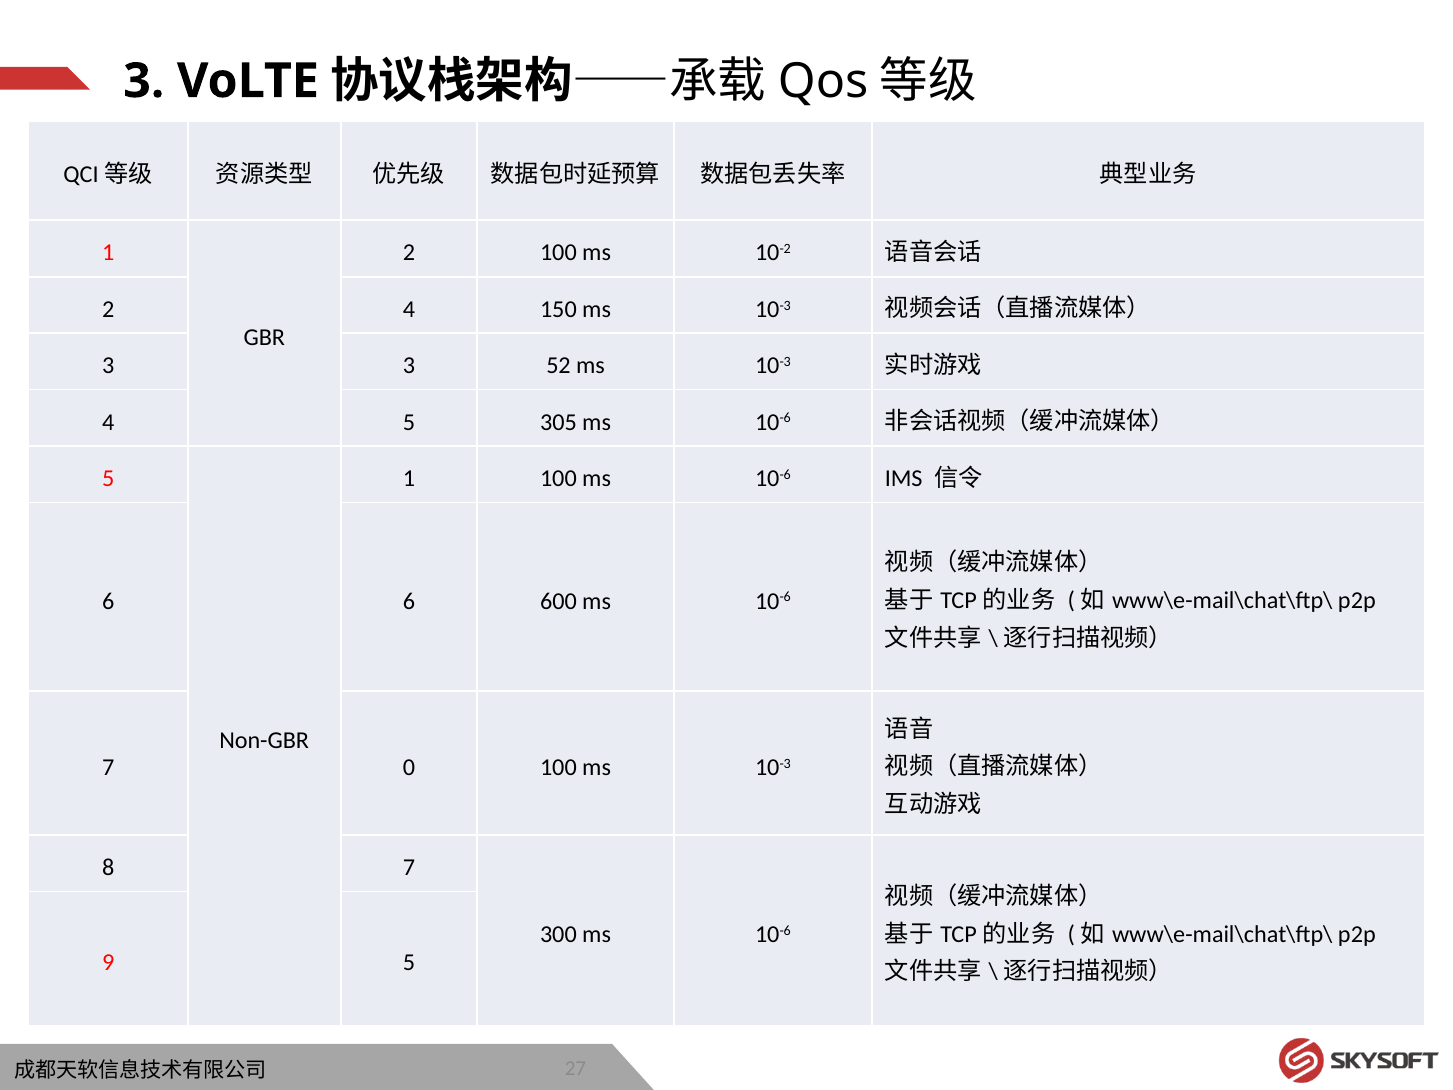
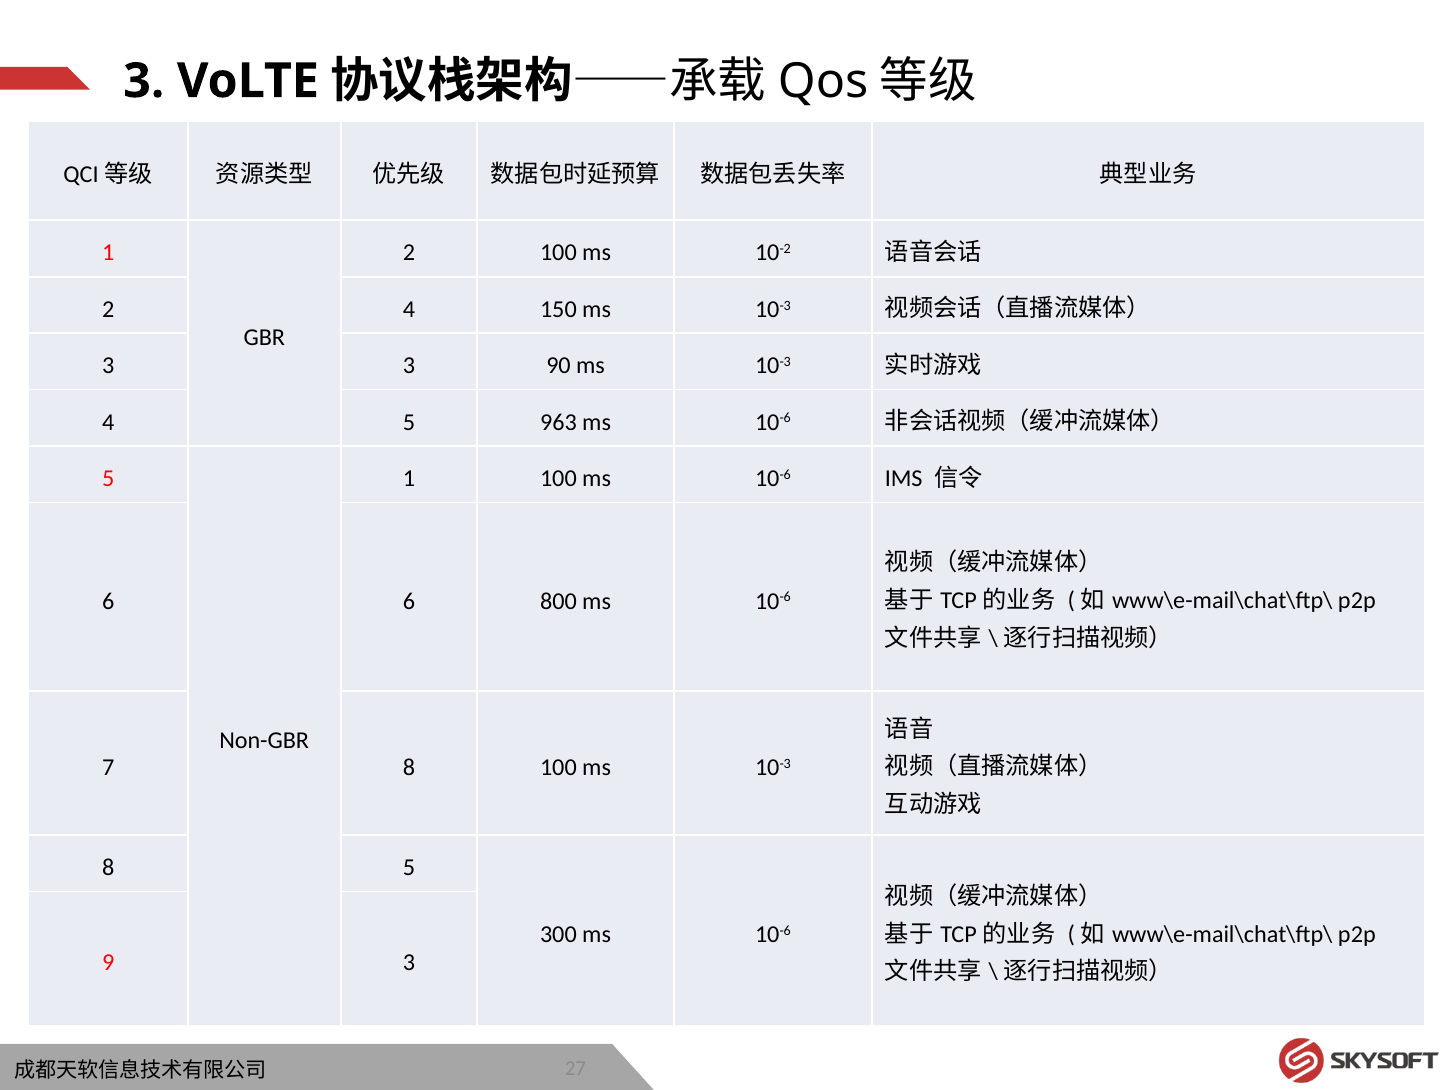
52: 52 -> 90 (559, 366)
305: 305 -> 963 (558, 422)
600: 600 -> 800 (558, 601)
7 0: 0 -> 8 (409, 767)
8 7: 7 -> 5 (409, 867)
9 5: 5 -> 3 (409, 963)
